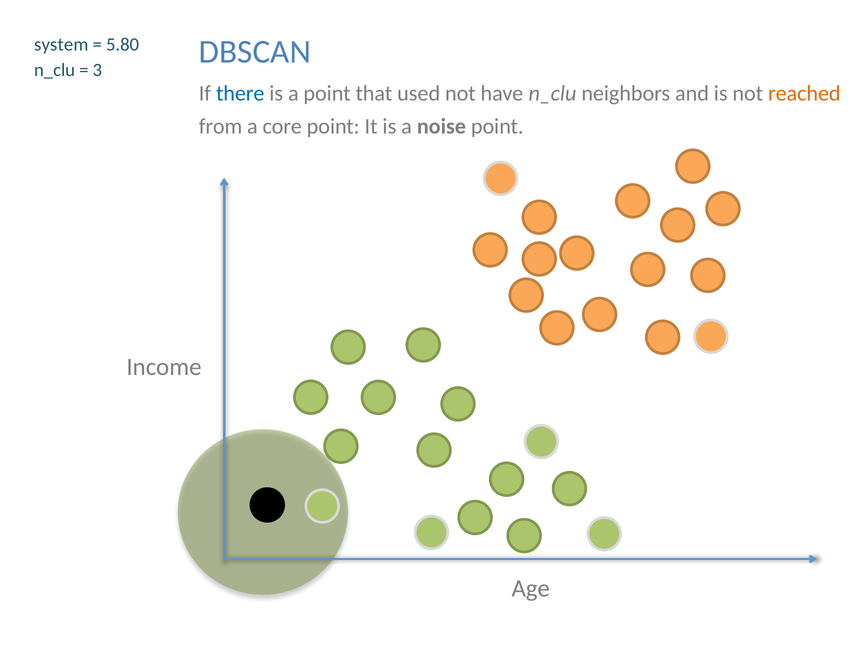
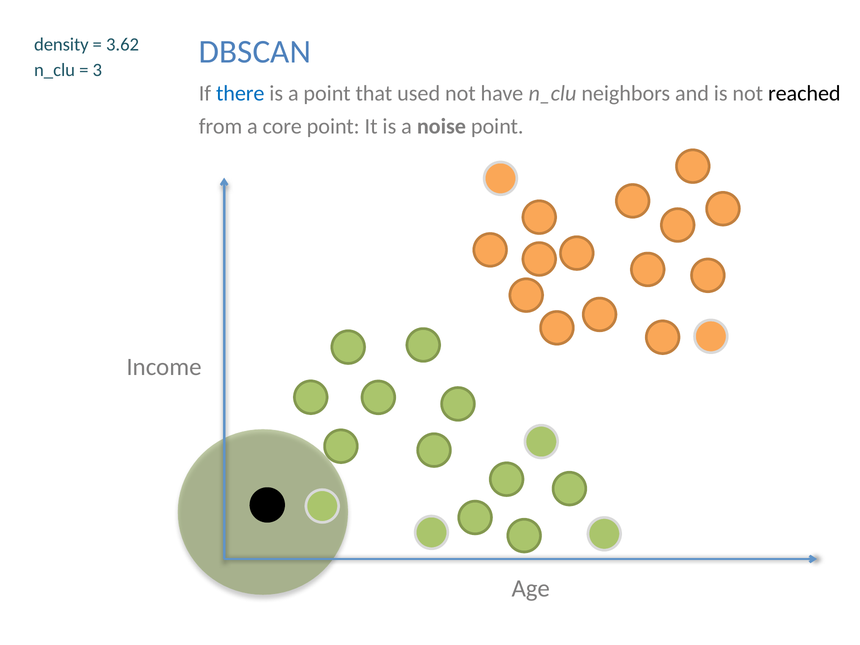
system: system -> density (61, 44)
5.80: 5.80 -> 3.62 (123, 44)
reached colour: orange -> black (804, 93)
